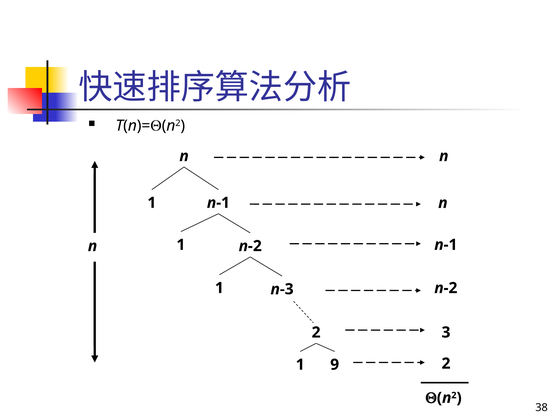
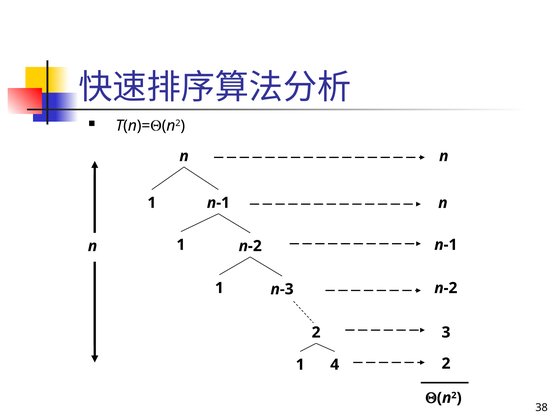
9: 9 -> 4 (335, 365)
